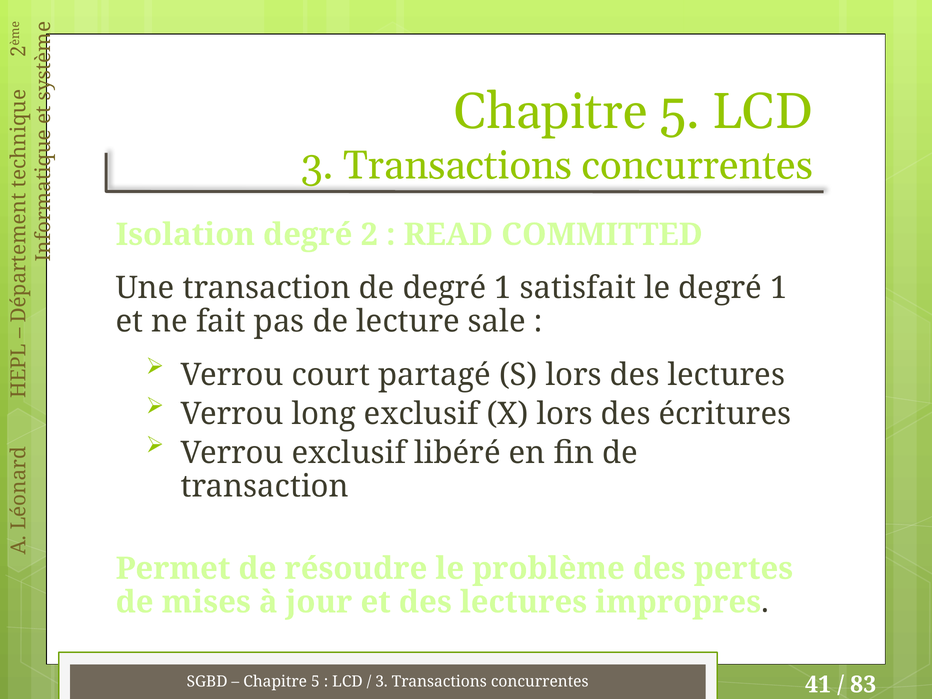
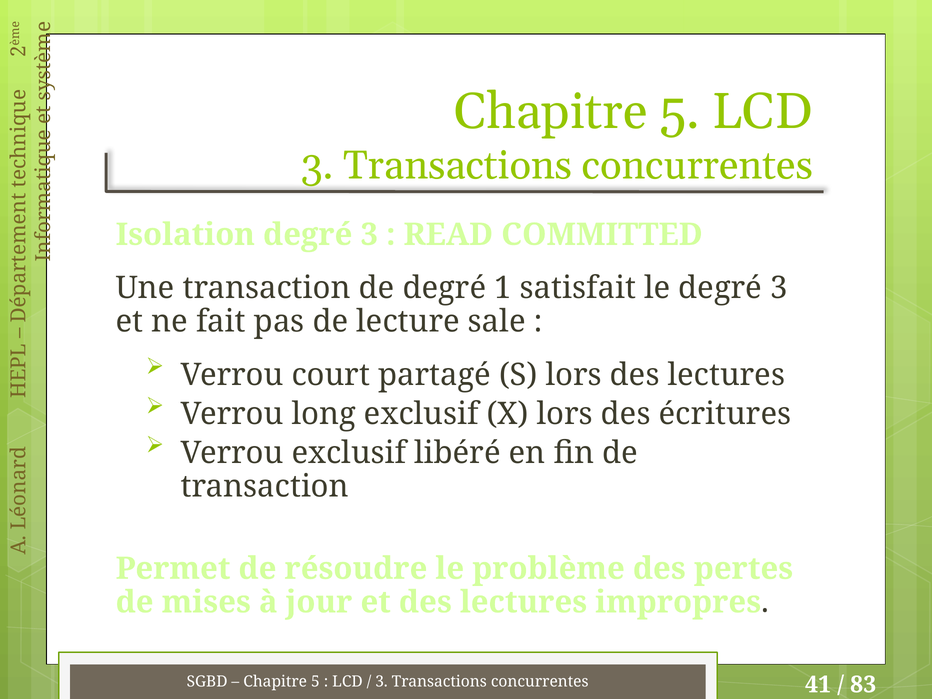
Isolation degré 2: 2 -> 3 (369, 235)
le degré 1: 1 -> 3 (779, 288)
